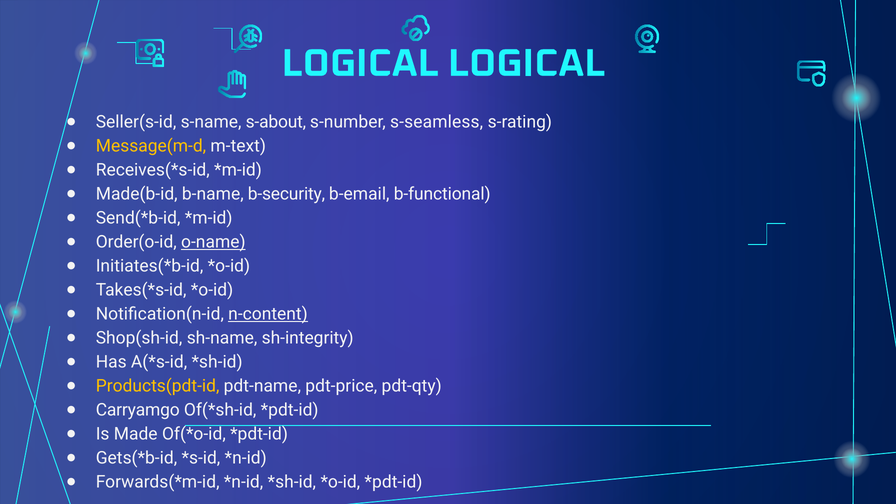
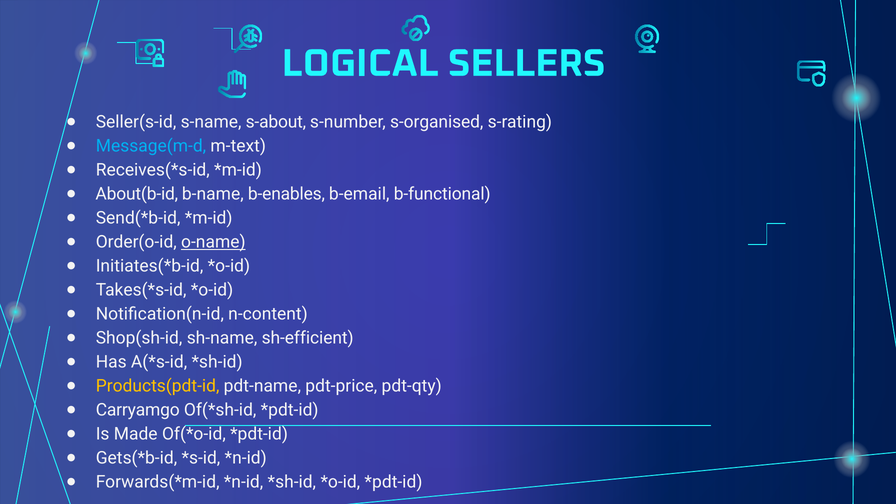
LOGICAL LOGICAL: LOGICAL -> SELLERS (527, 63)
s-seamless: s-seamless -> s-organised (437, 122)
Message(m-d colour: yellow -> light blue (151, 146)
Made(b-id: Made(b-id -> About(b-id (137, 194)
b-security: b-security -> b-enables (286, 194)
n-content underline: present -> none (268, 314)
sh-integrity: sh-integrity -> sh-efficient (308, 338)
